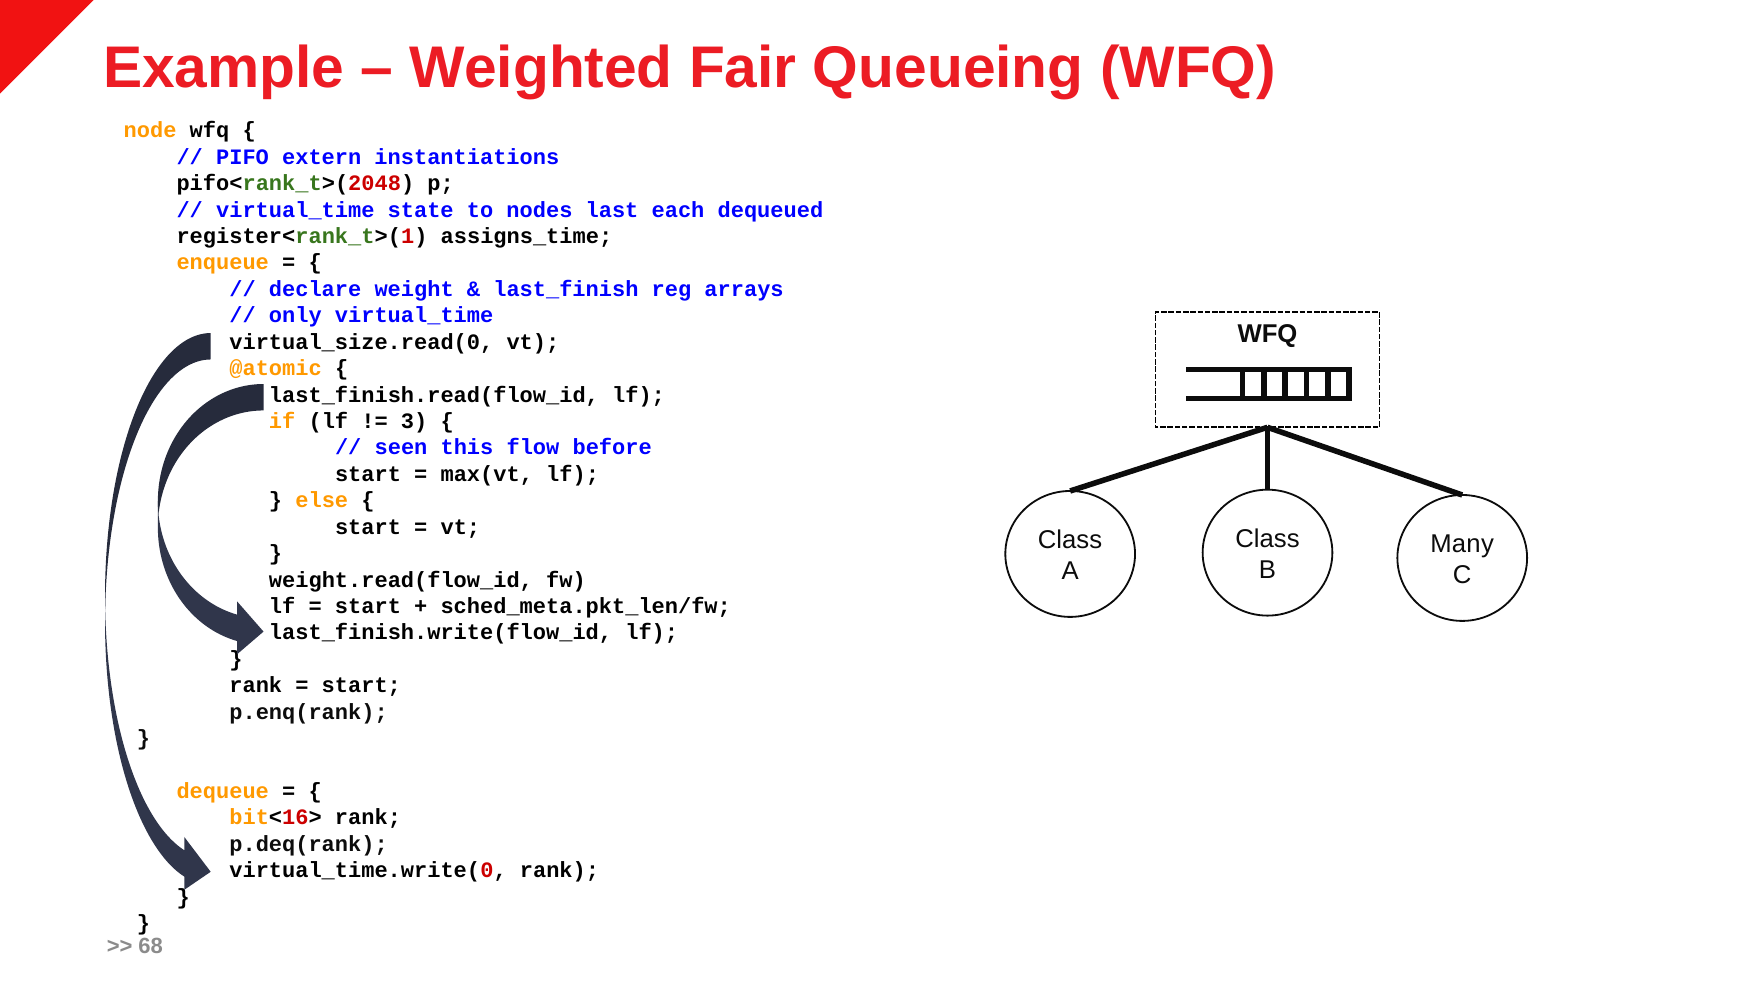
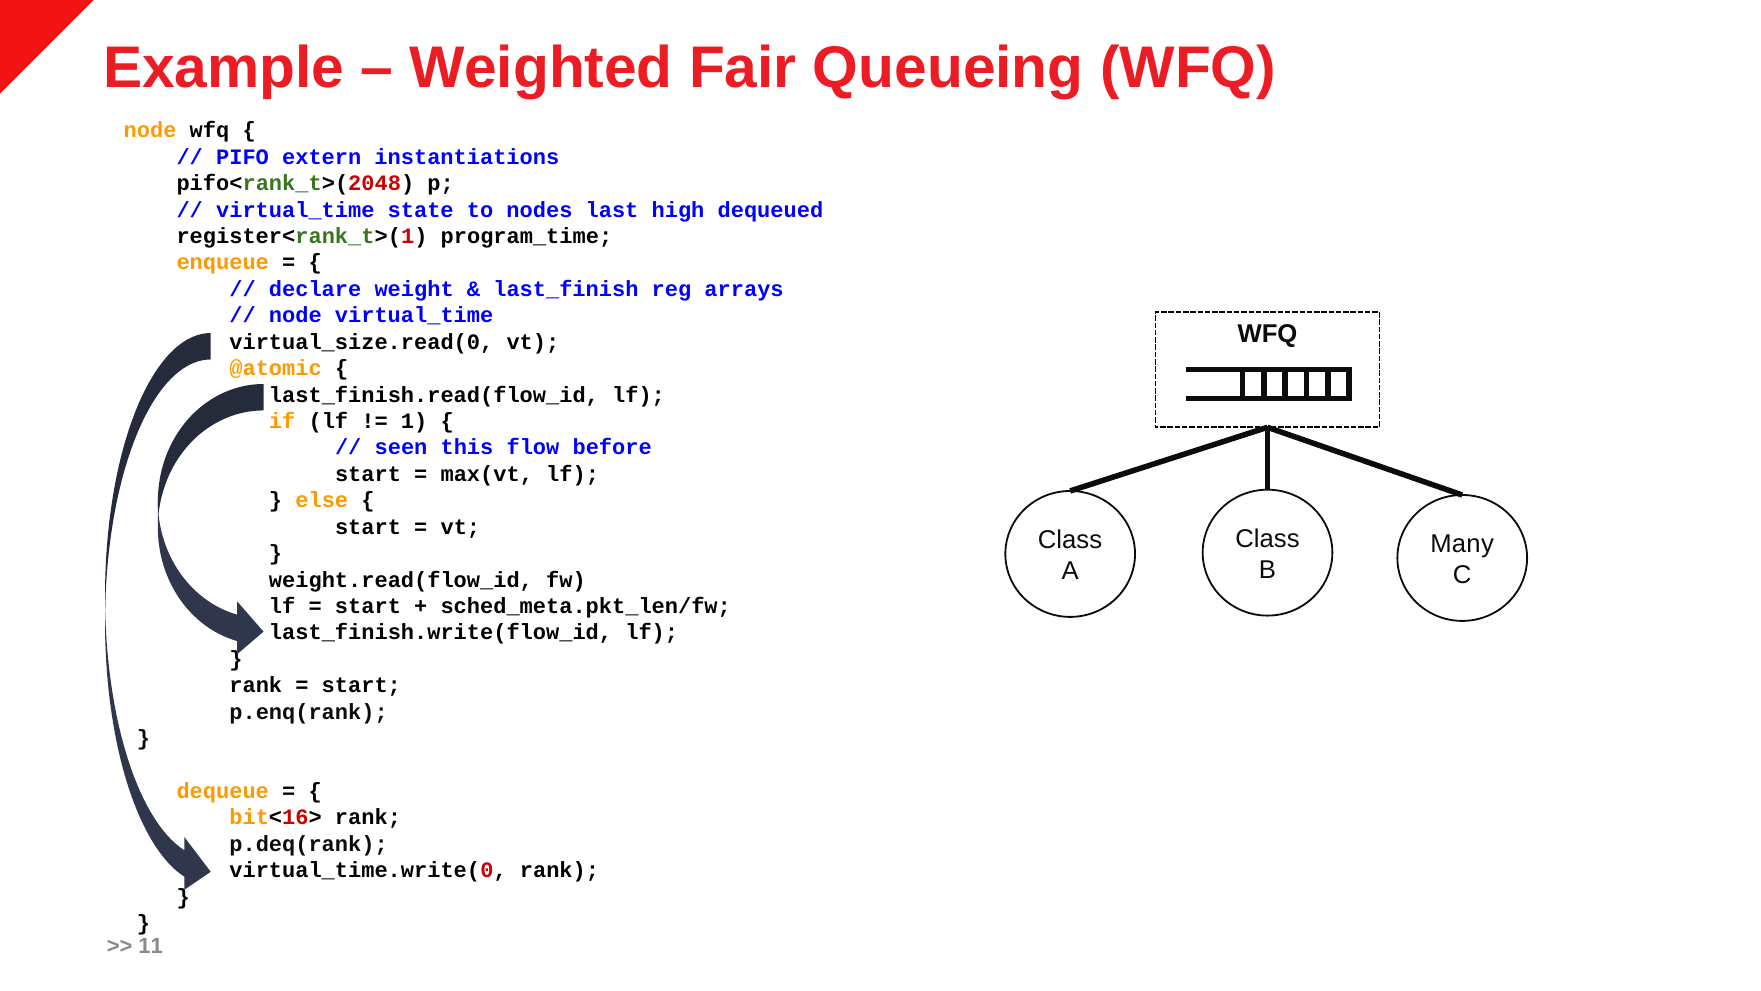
each: each -> high (678, 210)
assigns_time: assigns_time -> program_time (526, 236)
only: only -> node (295, 315)
3: 3 -> 1 (414, 421)
68: 68 -> 11 (151, 946)
